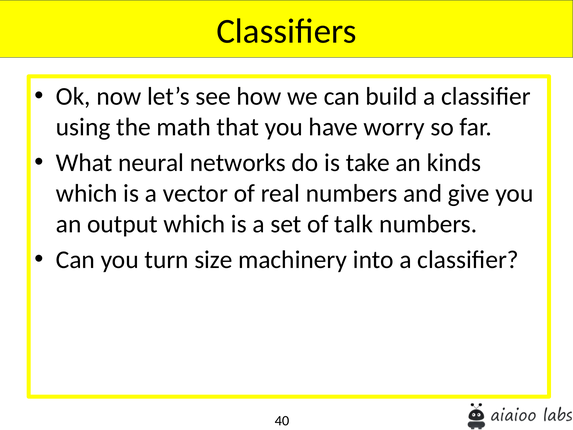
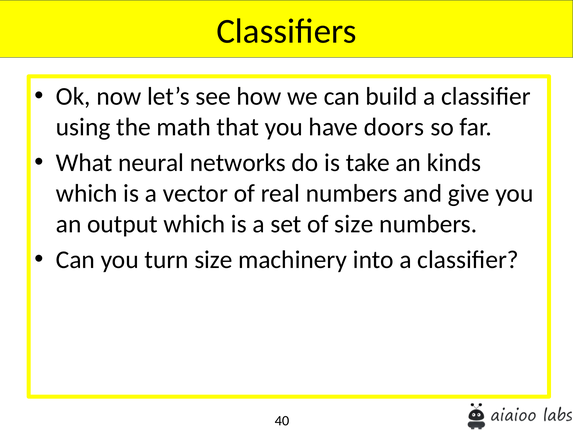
worry: worry -> doors (394, 127)
of talk: talk -> size (354, 224)
